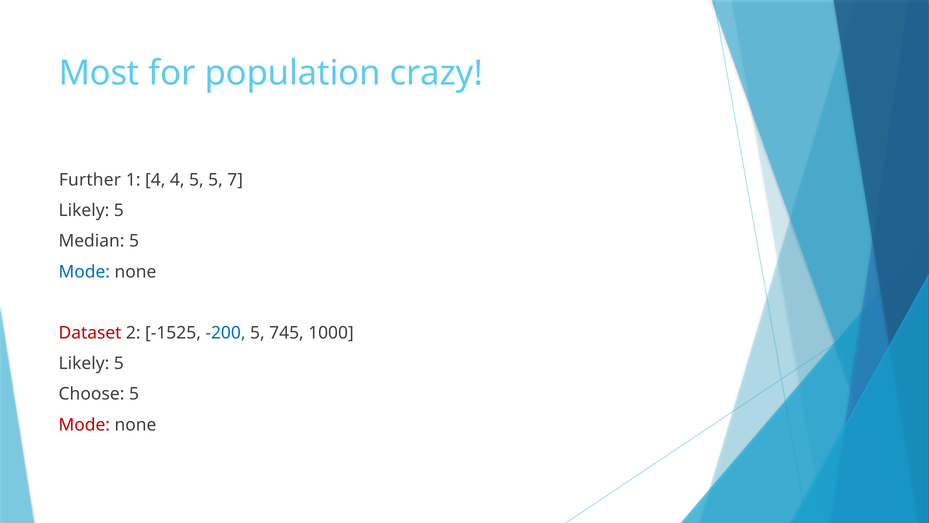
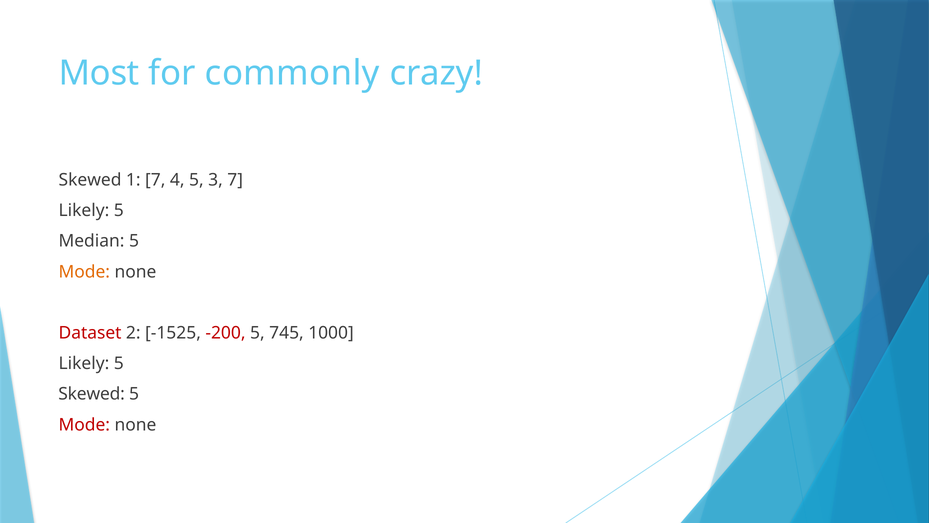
population: population -> commonly (292, 73)
Further: Further -> Skewed (90, 180)
1 4: 4 -> 7 (155, 180)
5 5: 5 -> 3 (216, 180)
Mode colour: blue -> orange (84, 272)
-200 colour: blue -> red (225, 333)
Choose: Choose -> Skewed (92, 394)
